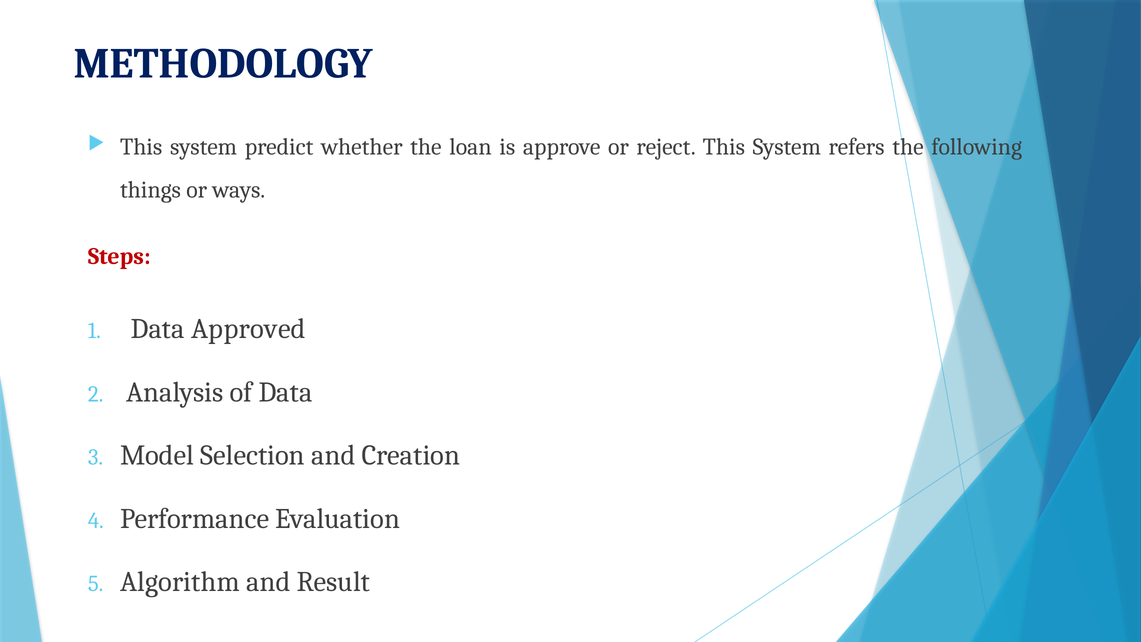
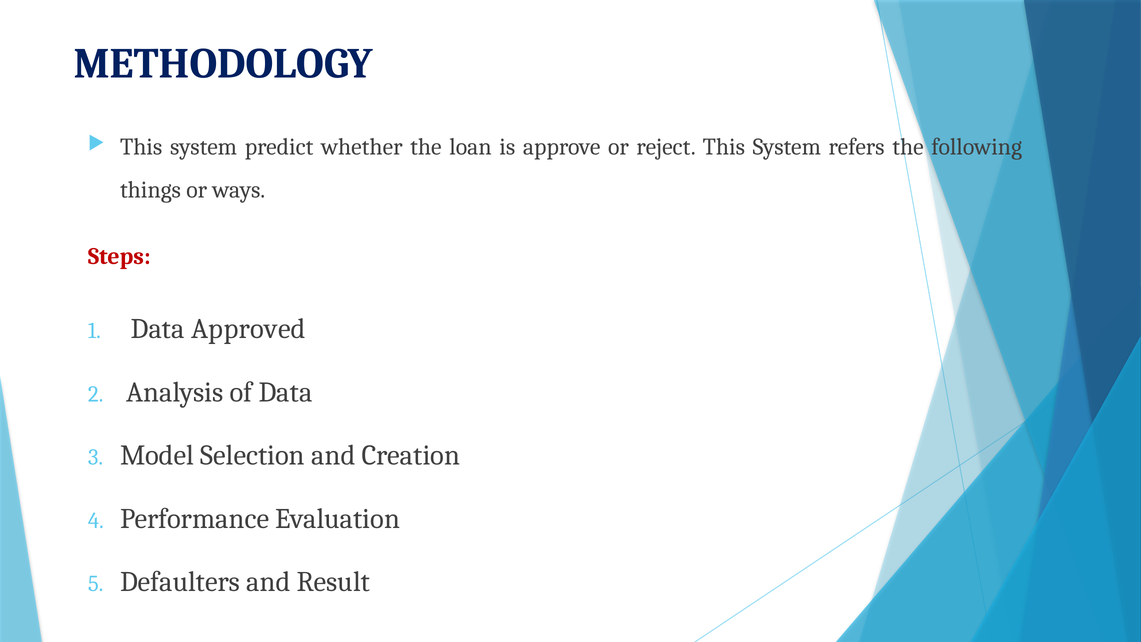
Algorithm: Algorithm -> Defaulters (180, 582)
